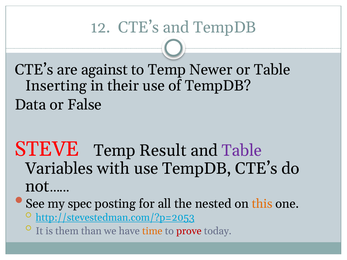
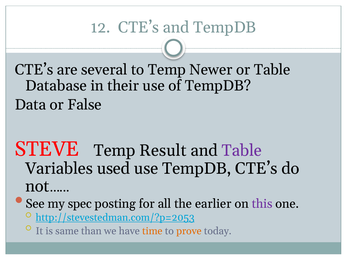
against: against -> several (104, 70)
Inserting: Inserting -> Database (56, 86)
with: with -> used (113, 169)
nested: nested -> earlier (213, 204)
this colour: orange -> purple (262, 204)
them: them -> same (67, 231)
prove colour: red -> orange (189, 231)
